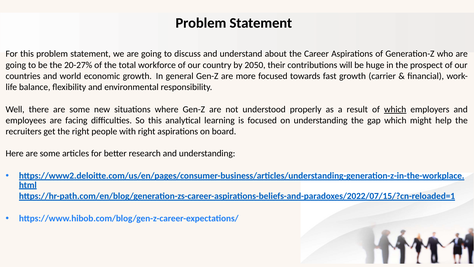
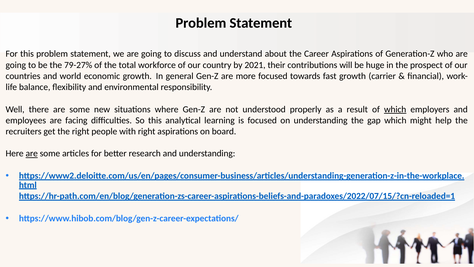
20-27%: 20-27% -> 79-27% (78, 65)
2050: 2050 -> 2021 (255, 65)
are underline: none -> present (32, 153)
